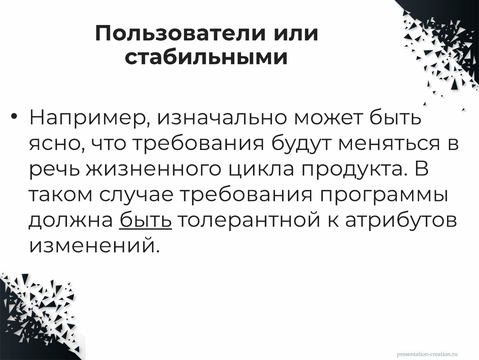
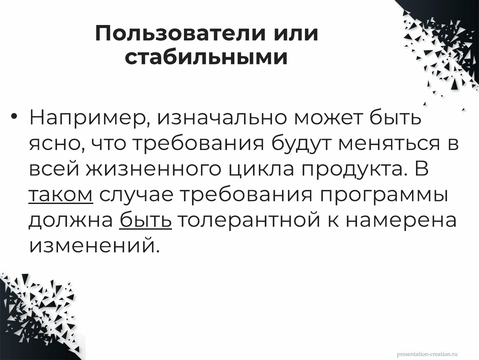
речь: речь -> всей (54, 168)
таком underline: none -> present (61, 194)
атрибутов: атрибутов -> намерена (401, 219)
